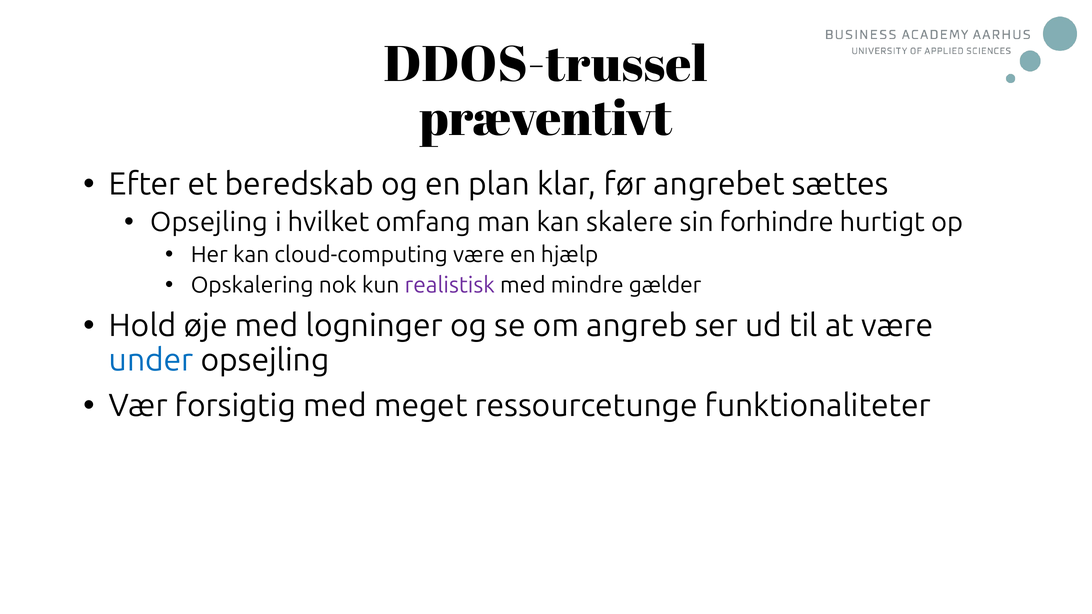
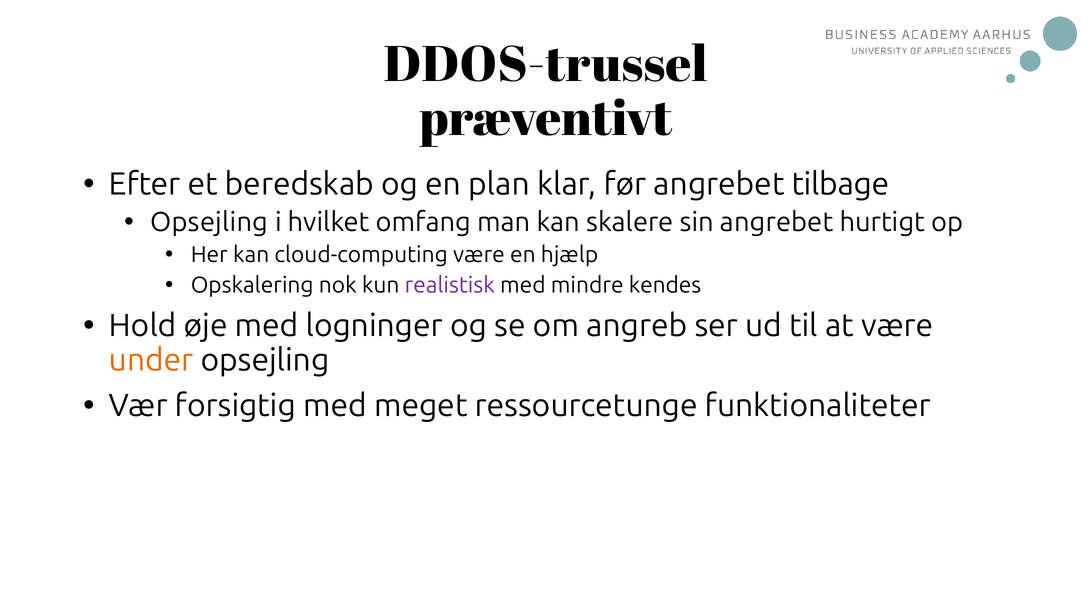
sættes: sættes -> tilbage (840, 185)
sin forhindre: forhindre -> angrebet (777, 222)
gælder: gælder -> kendes (665, 285)
under colour: blue -> orange (151, 360)
